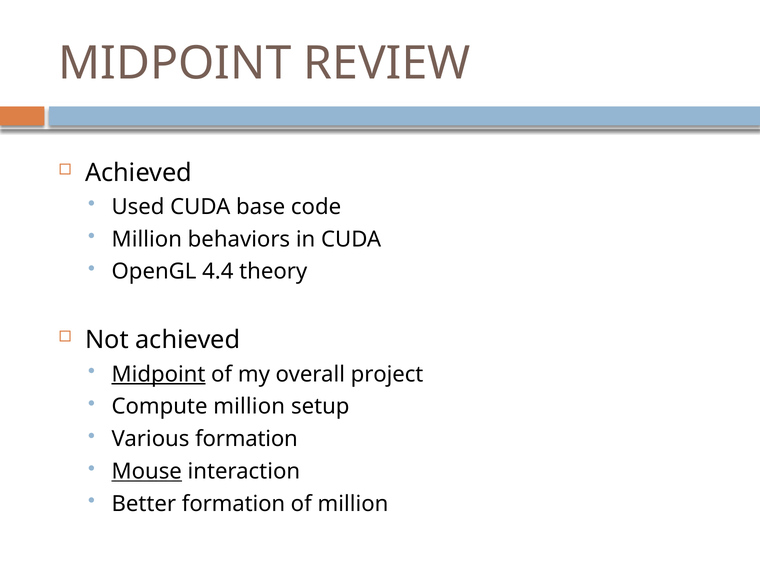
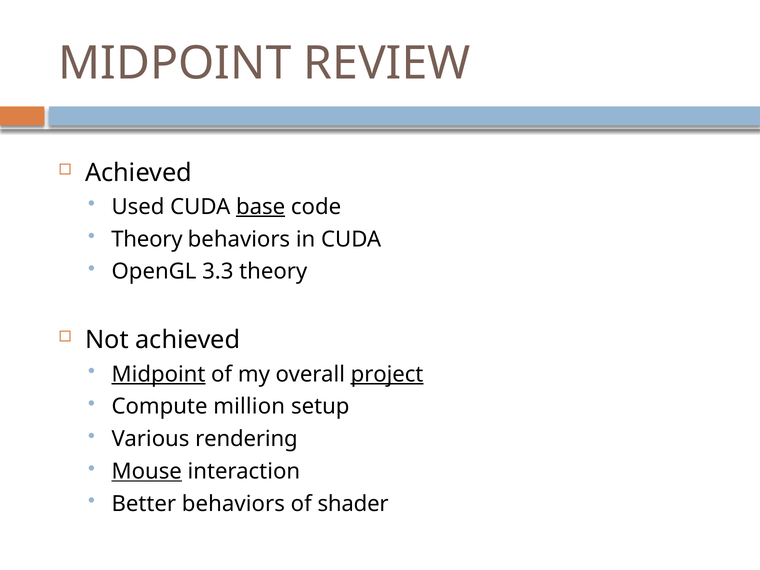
base underline: none -> present (261, 207)
Million: Million -> Theory (147, 239)
4.4: 4.4 -> 3.3 (218, 272)
project underline: none -> present (387, 374)
Various formation: formation -> rendering (246, 439)
Better formation: formation -> behaviors (233, 504)
of million: million -> shader (353, 504)
